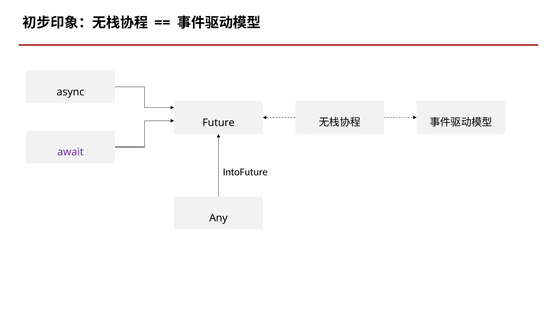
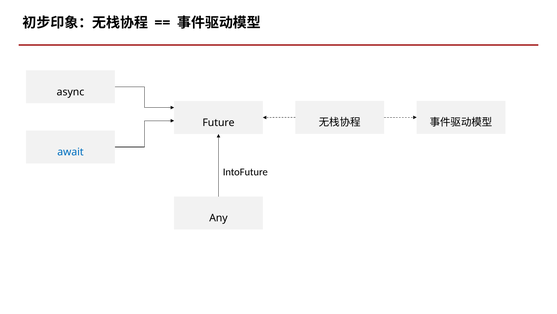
await colour: purple -> blue (70, 152)
